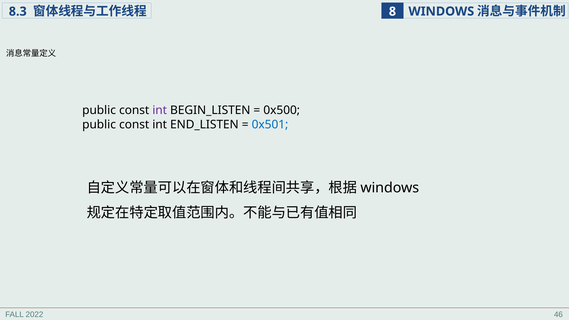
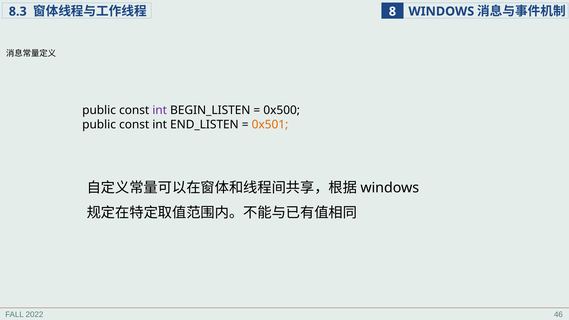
0x501 colour: blue -> orange (270, 125)
